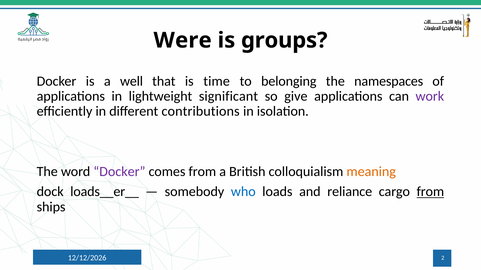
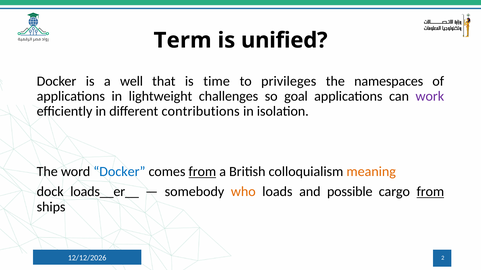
Were: Were -> Term (183, 40)
groups: groups -> unified (284, 40)
belonging: belonging -> privileges (289, 81)
significant: significant -> challenges (229, 96)
give: give -> goal (296, 96)
Docker colour: purple -> blue (119, 172)
from underline: none -> present (202, 172)
who colour: blue -> orange (243, 192)
reliance: reliance -> possible (350, 192)
